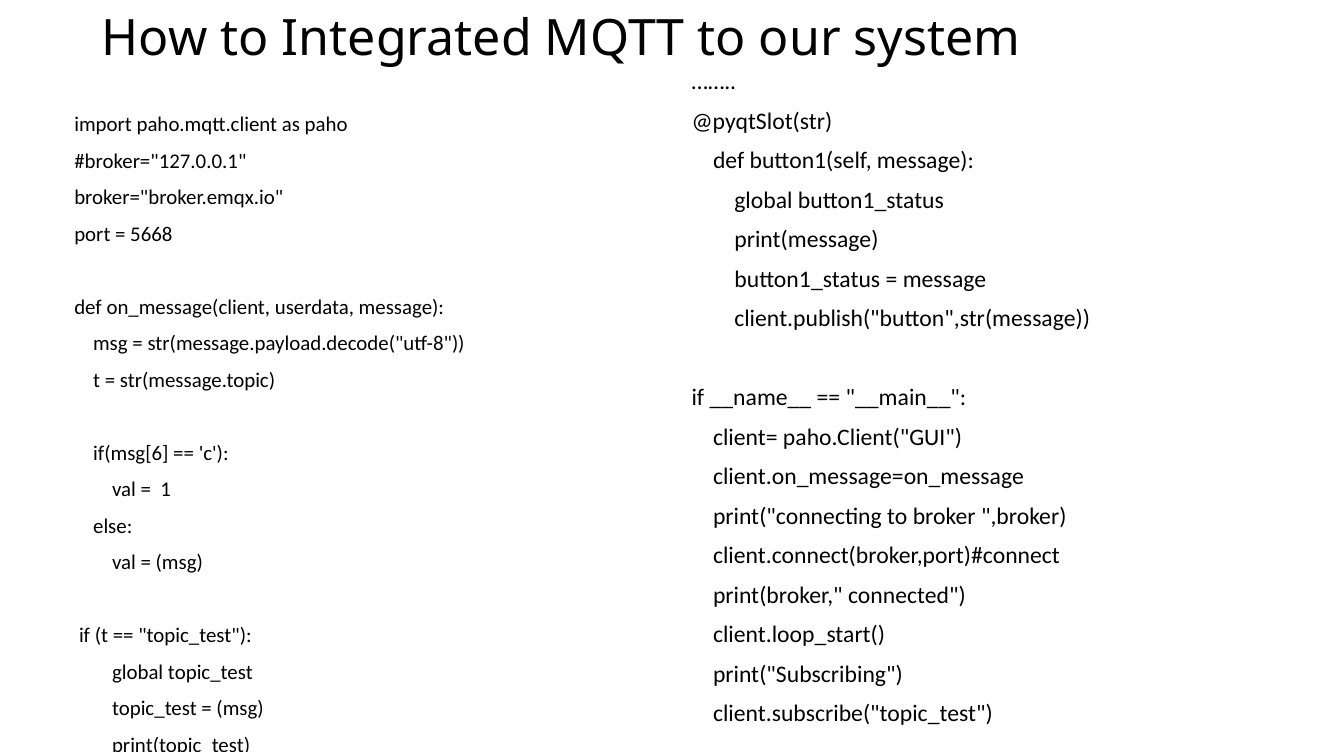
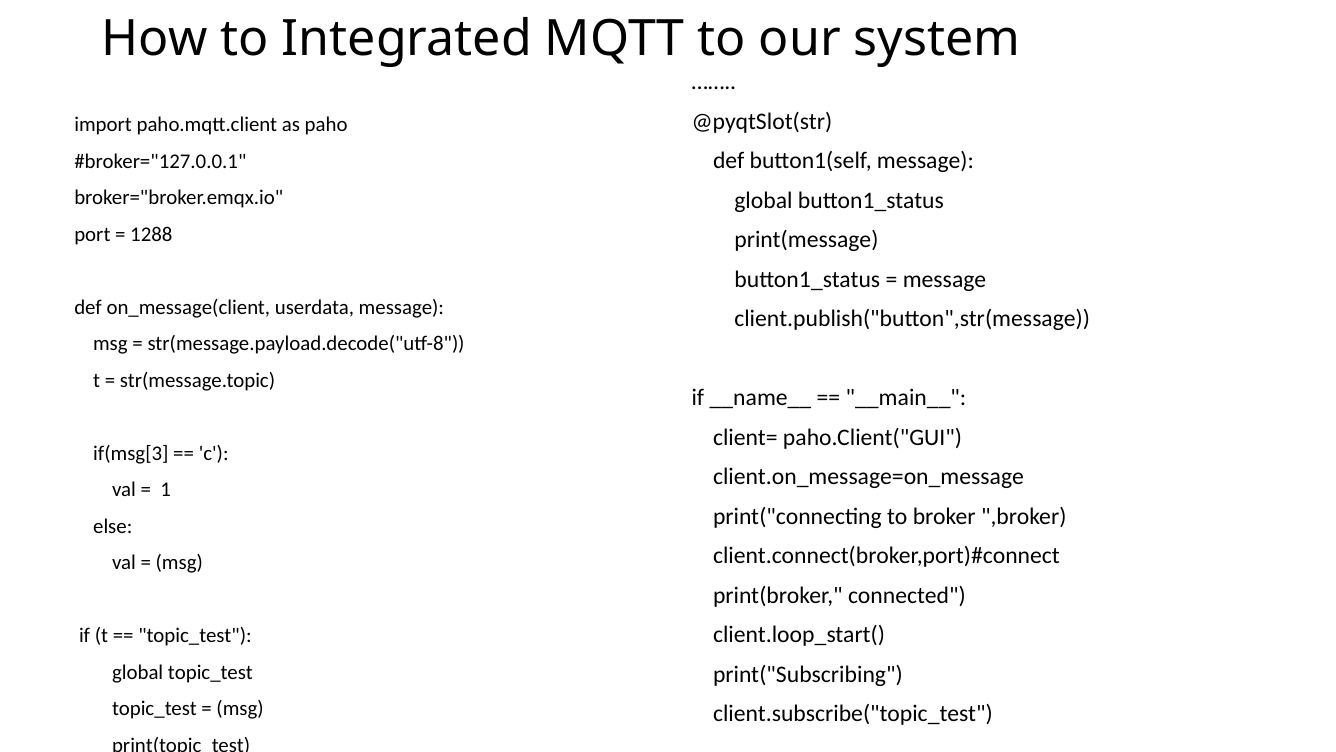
5668: 5668 -> 1288 (151, 234)
if(msg[6: if(msg[6 -> if(msg[3 (131, 453)
